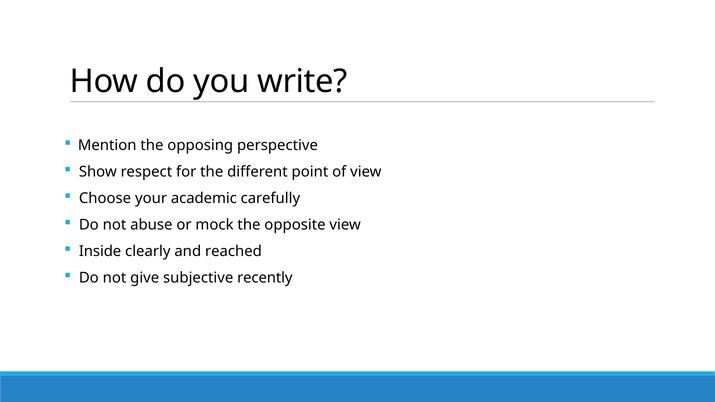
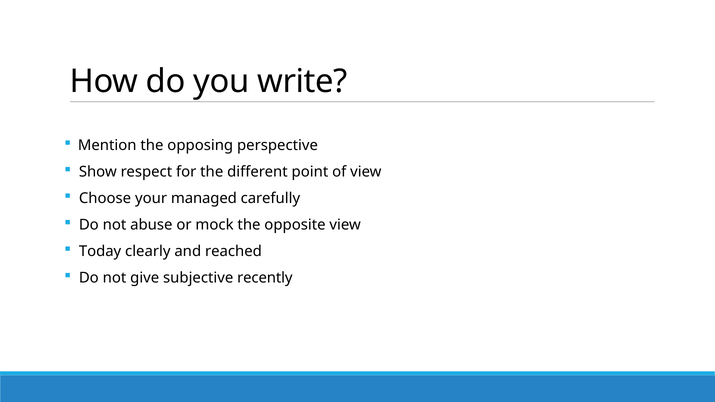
academic: academic -> managed (204, 198)
Inside: Inside -> Today (100, 251)
